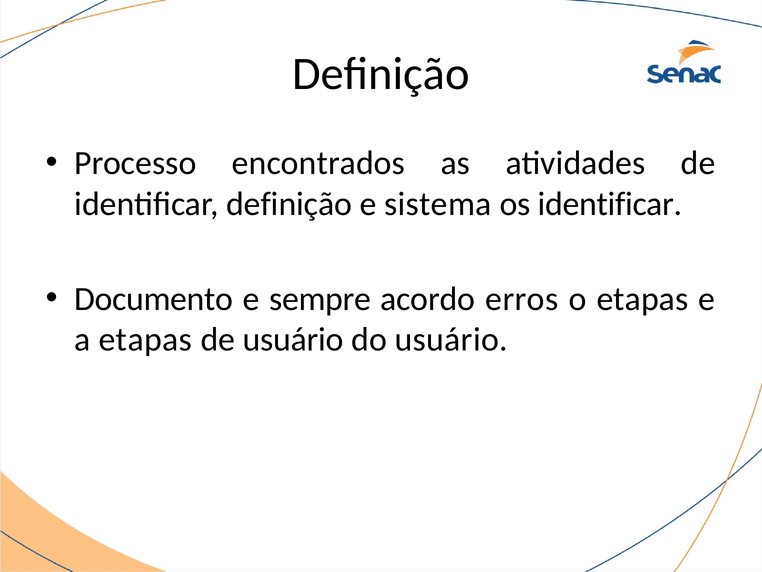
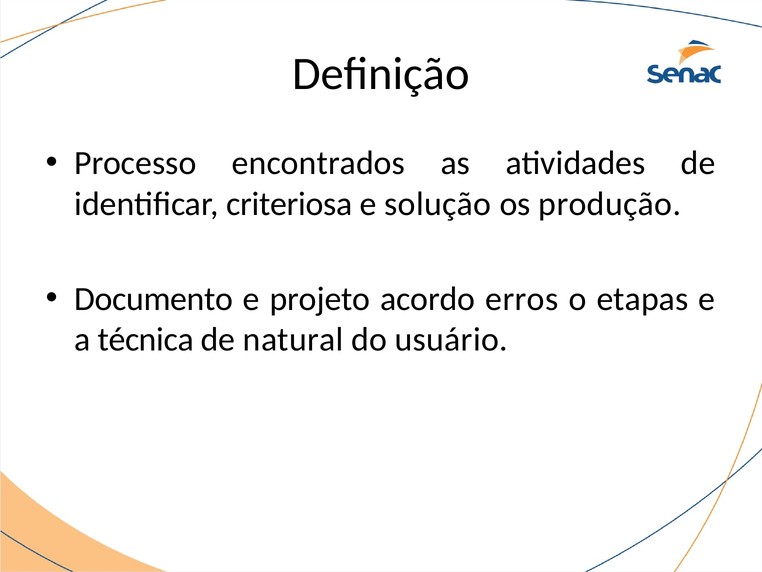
identificar definição: definição -> criteriosa (289, 204)
sistema: sistema -> solução (438, 204)
os identificar: identificar -> produção (610, 204)
sempre: sempre -> projeto (320, 299)
a etapas: etapas -> técnica (146, 339)
de usuário: usuário -> natural (293, 339)
